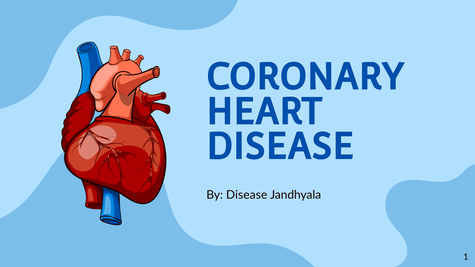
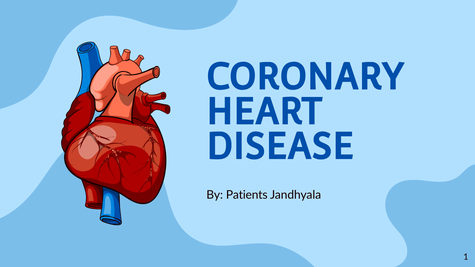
By Disease: Disease -> Patients (247, 195)
